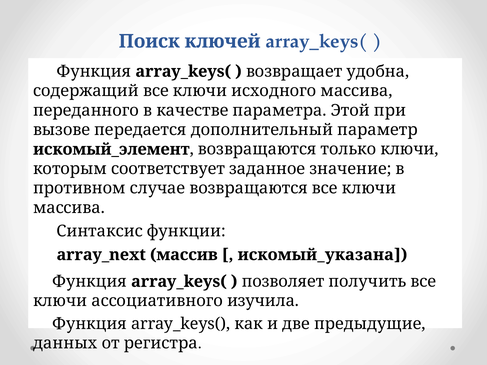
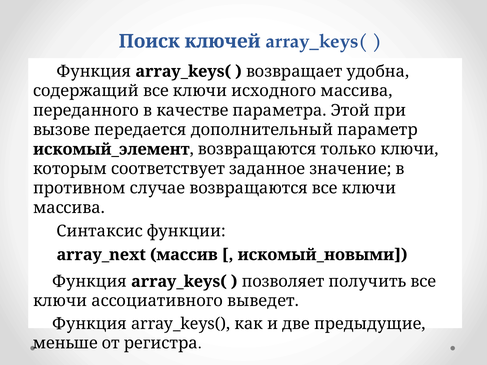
искомый_указана: искомый_указана -> искомый_новыми (323, 255)
изучила: изучила -> выведет (263, 301)
данных: данных -> меньше (65, 343)
